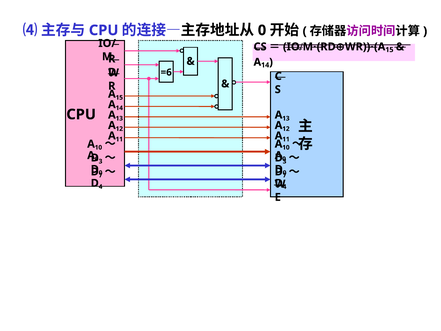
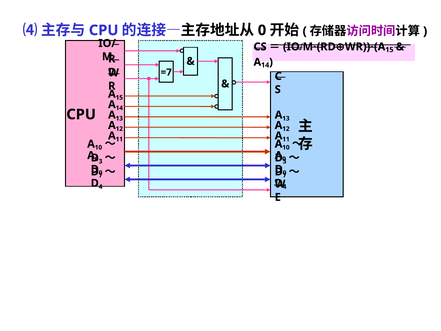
=6: =6 -> =7 (166, 72)
